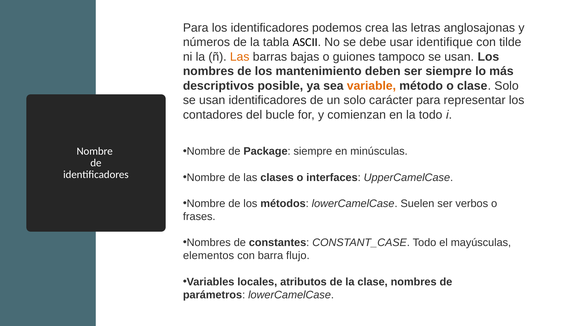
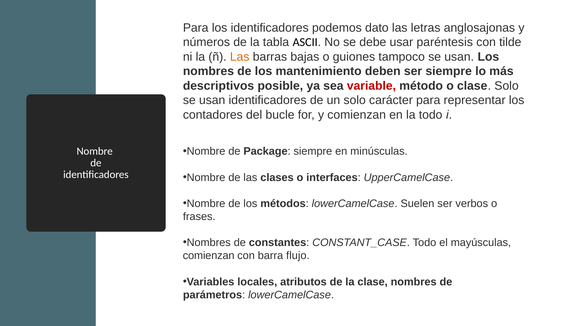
crea: crea -> dato (377, 28)
identifique: identifique -> paréntesis (445, 42)
variable colour: orange -> red (371, 86)
elementos: elementos -> comienzan (209, 256)
